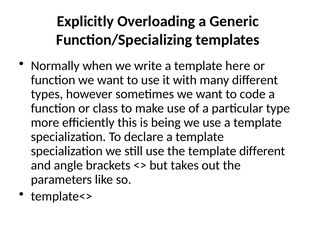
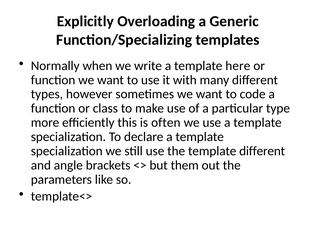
being: being -> often (166, 123)
takes: takes -> them (185, 165)
